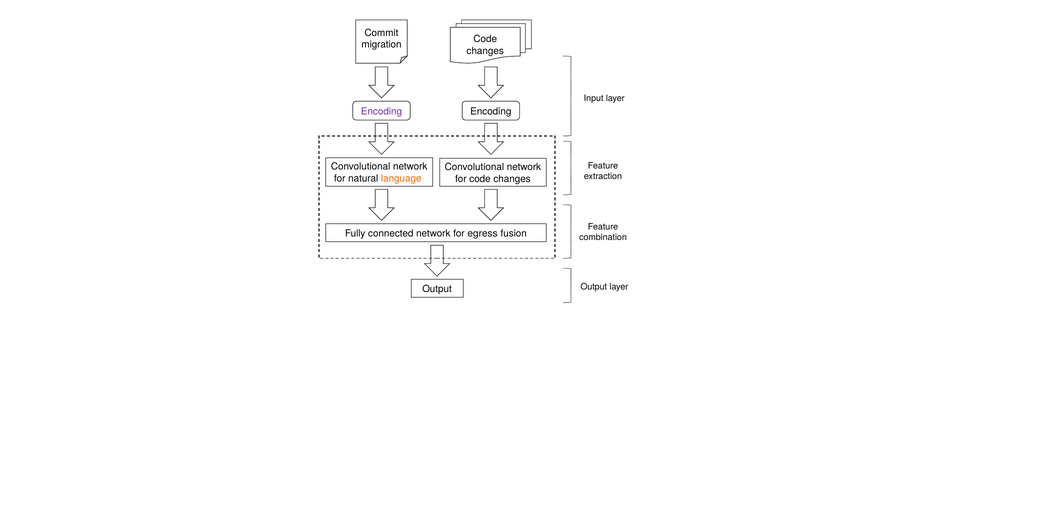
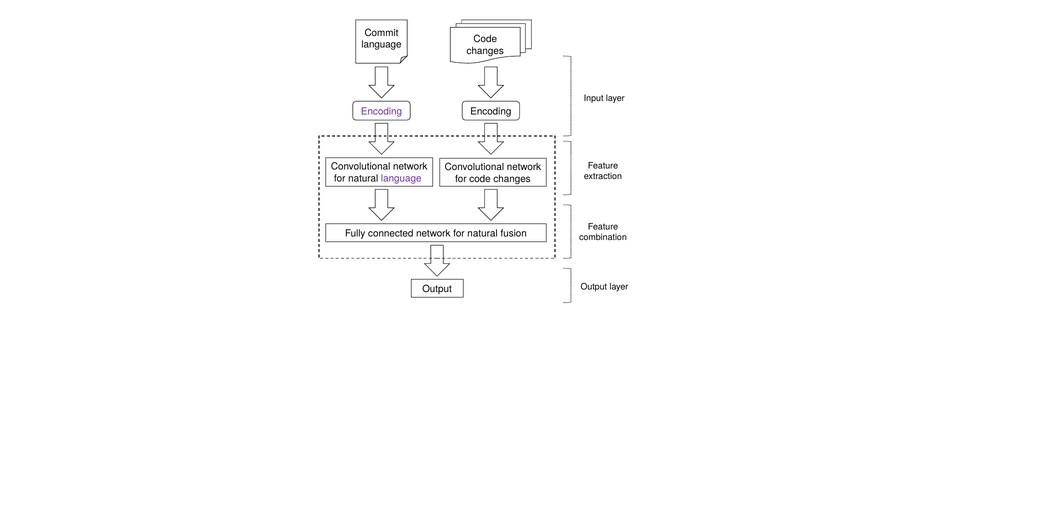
migration: migration -> language (381, 45)
language colour: orange -> purple (401, 178)
connected network for egress: egress -> natural (483, 233)
